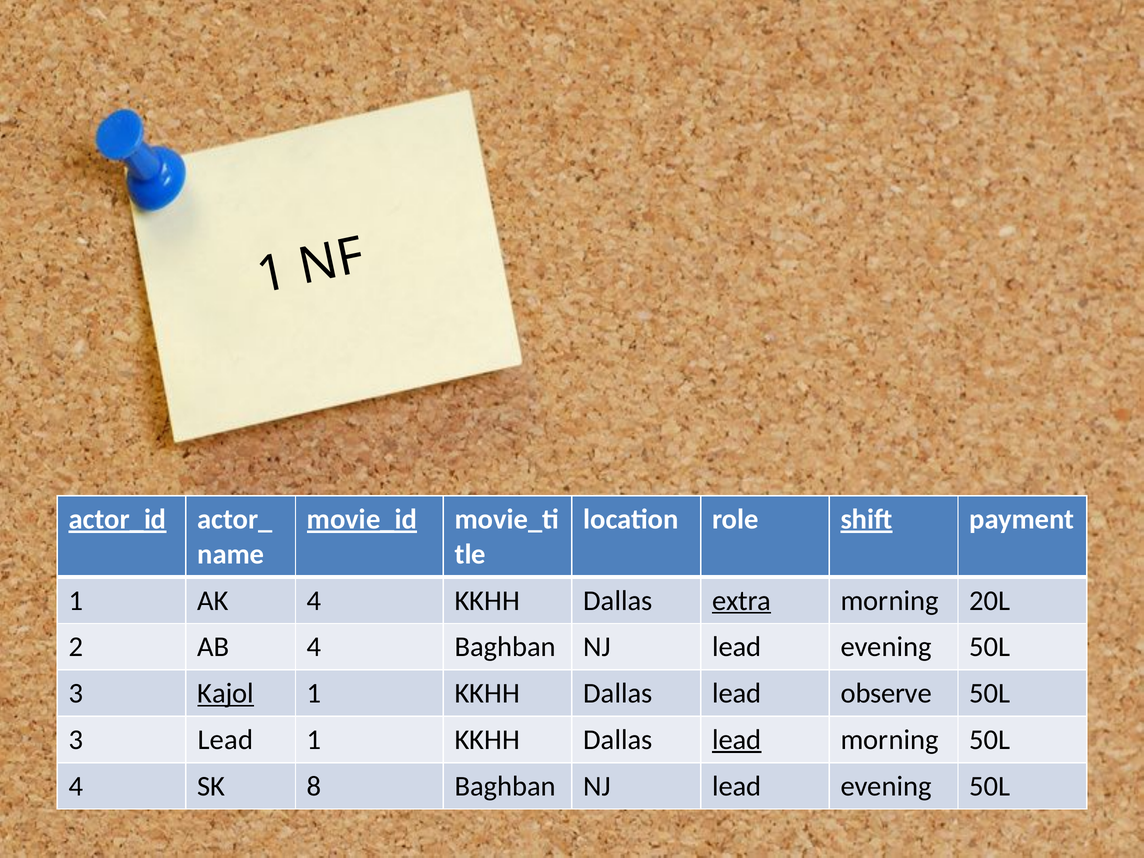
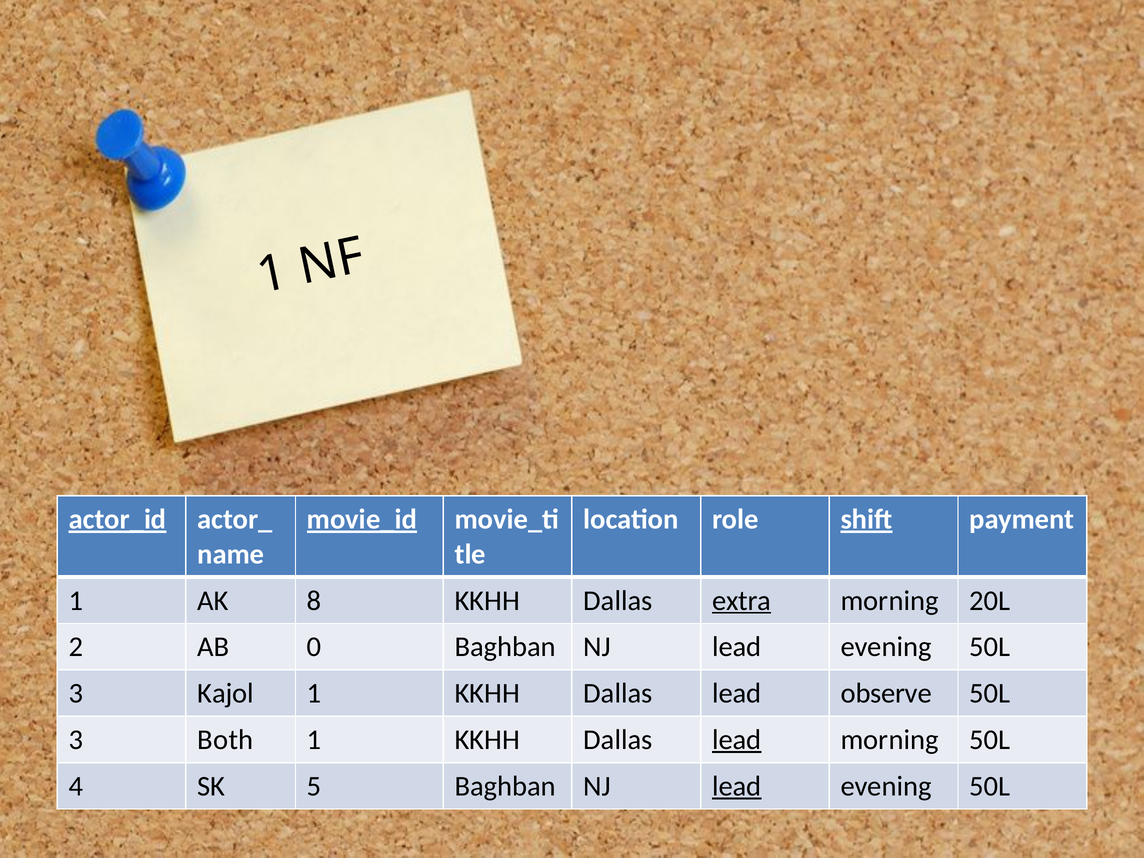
AK 4: 4 -> 8 (314, 601)
AB 4: 4 -> 0 (314, 647)
Kajol underline: present -> none (226, 693)
3 Lead: Lead -> Both (225, 740)
8: 8 -> 5 (314, 786)
lead underline: none -> present (737, 786)
